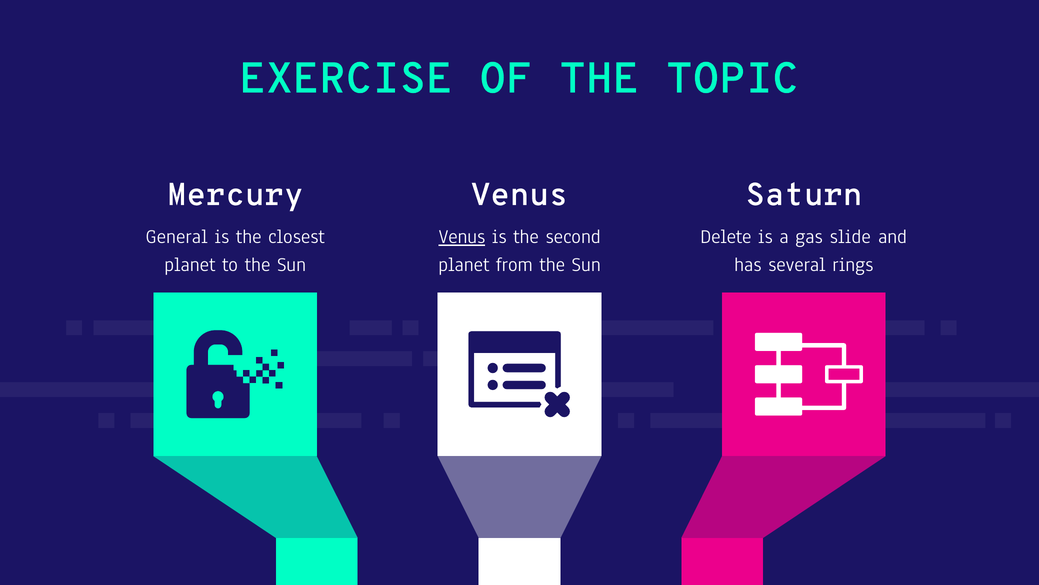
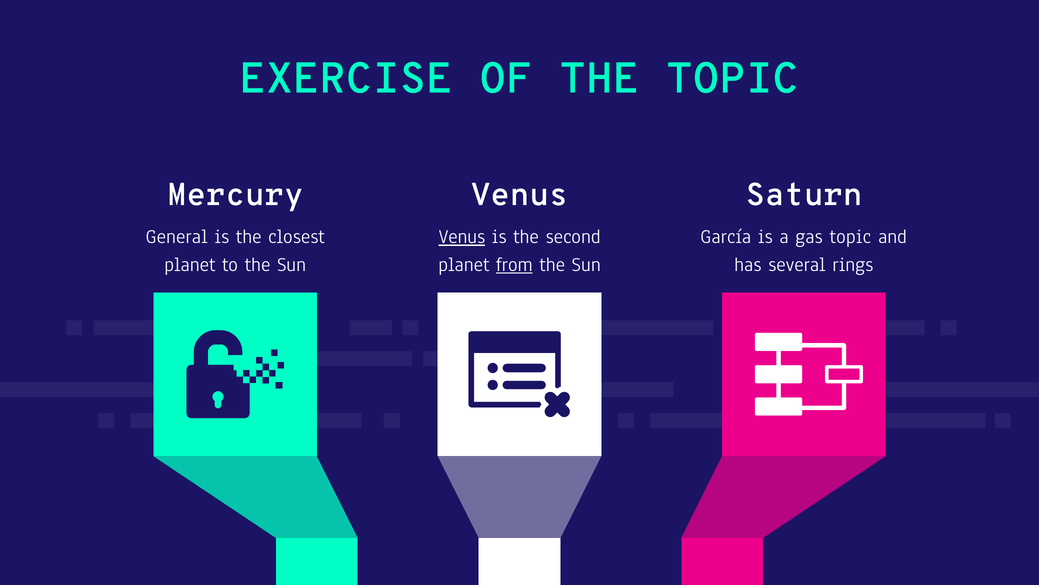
Delete: Delete -> García (726, 236)
gas slide: slide -> topic (850, 236)
from underline: none -> present (514, 264)
